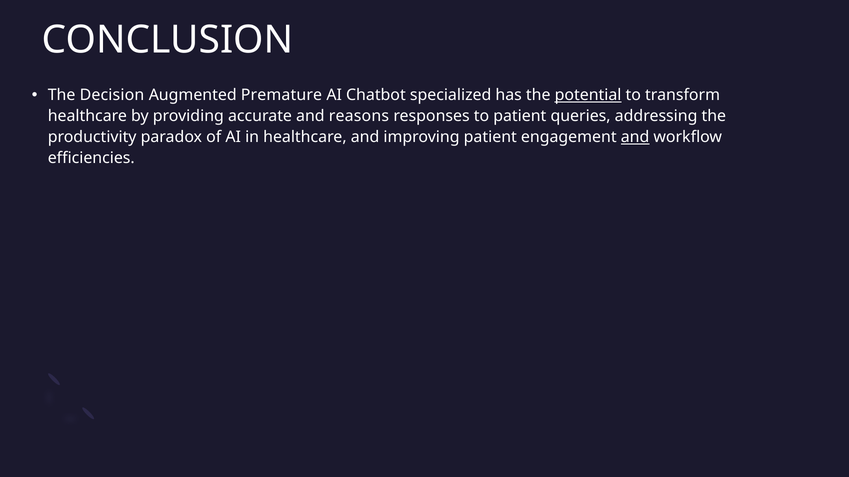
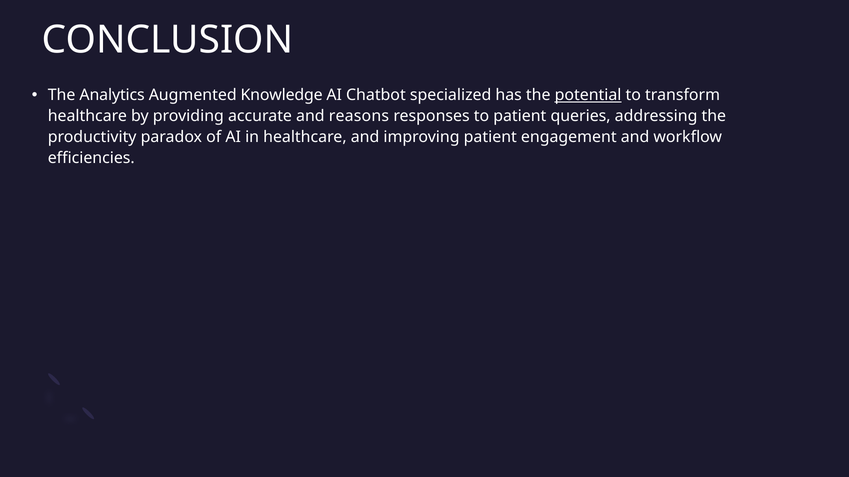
Decision: Decision -> Analytics (112, 95)
Premature: Premature -> Knowledge (282, 95)
and underline: present -> none (635, 137)
